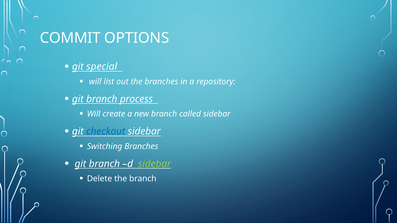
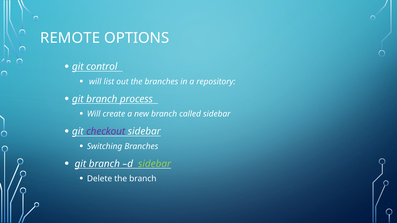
COMMIT: COMMIT -> REMOTE (70, 38)
special: special -> control (102, 67)
checkout colour: blue -> purple (106, 132)
